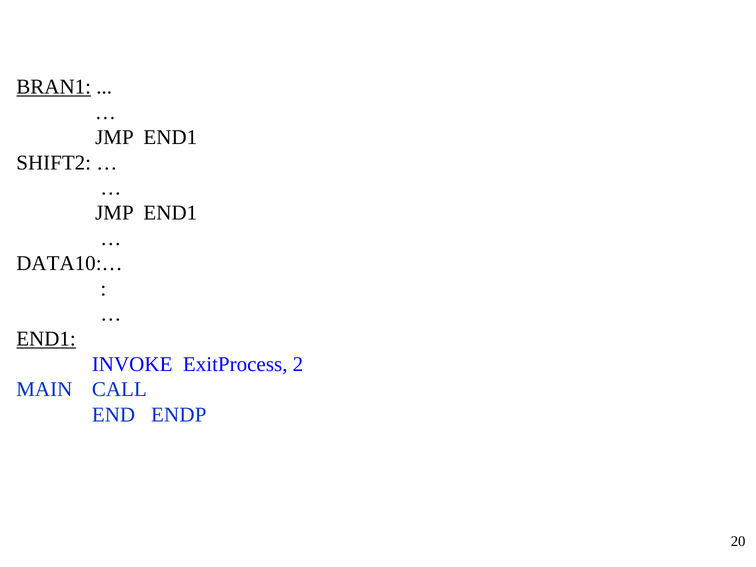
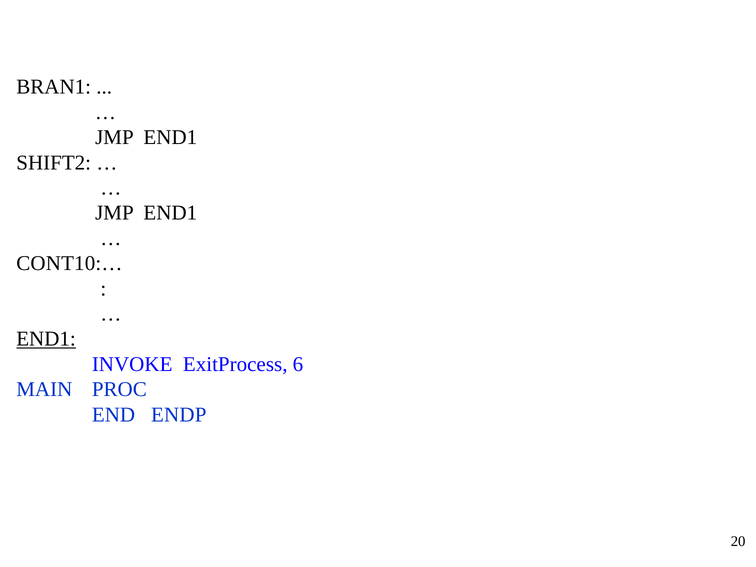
BRAN1 underline: present -> none (54, 87)
DATA10:…: DATA10:… -> CONT10:… (69, 263)
2: 2 -> 6 (298, 364)
CALL: CALL -> PROC (119, 389)
